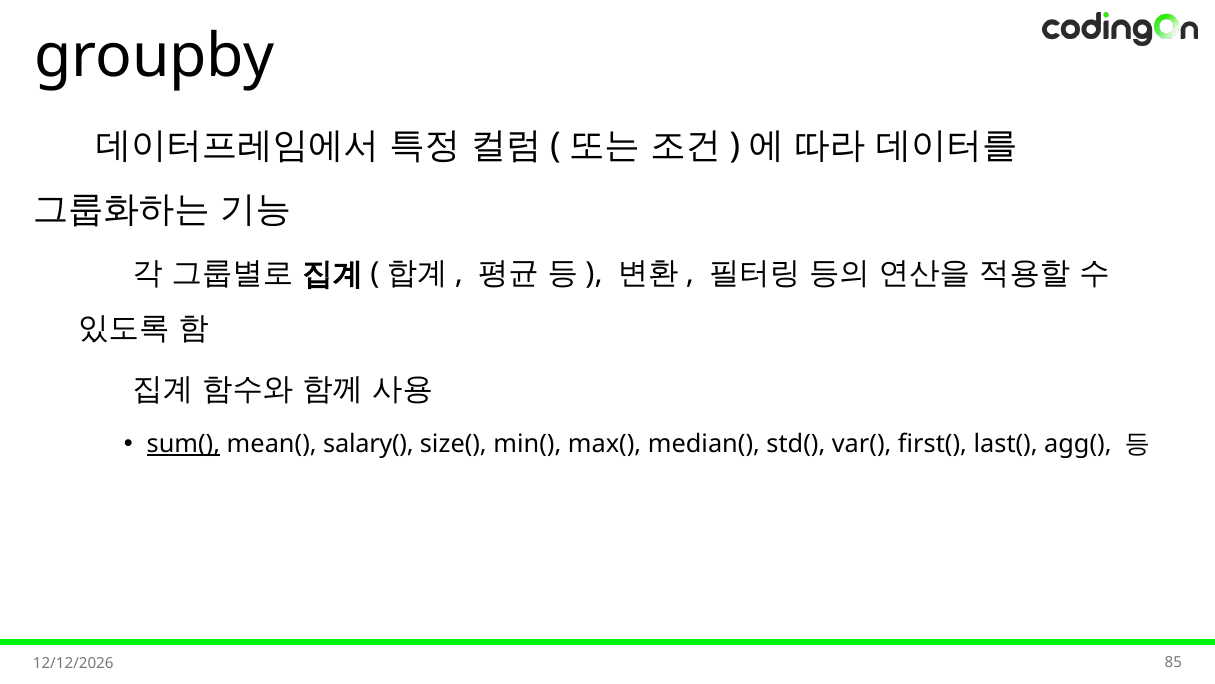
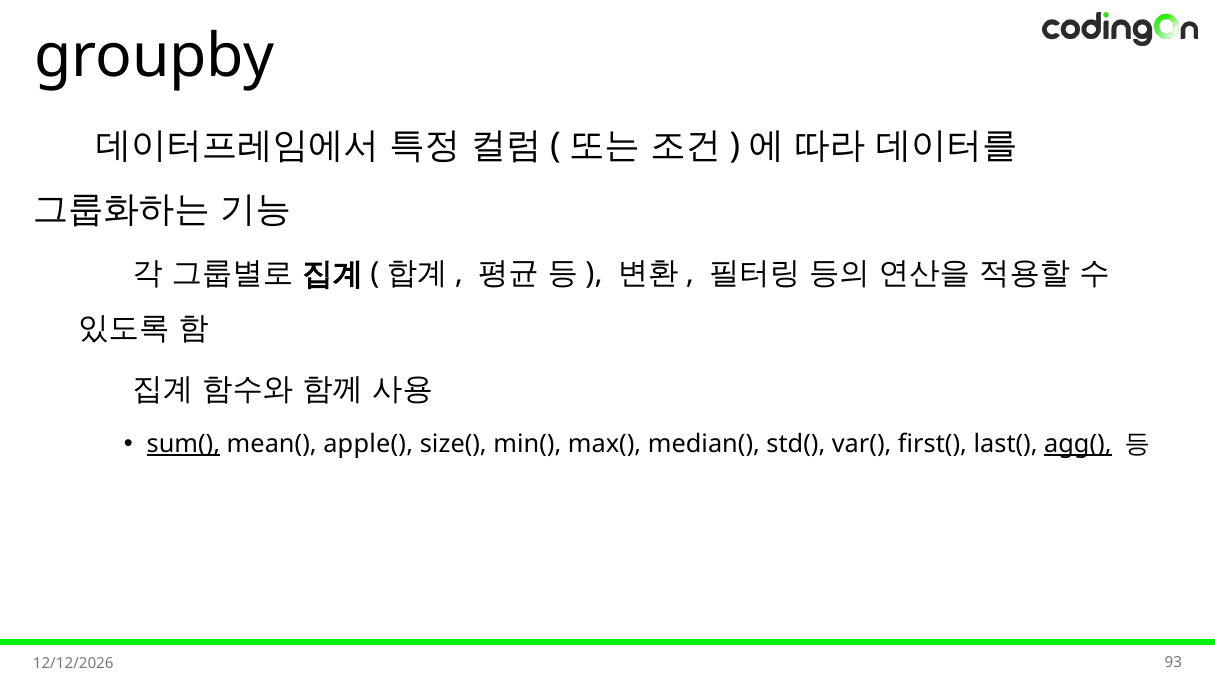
salary(: salary( -> apple( (368, 444)
agg( underline: none -> present (1078, 444)
85: 85 -> 93 (1173, 662)
